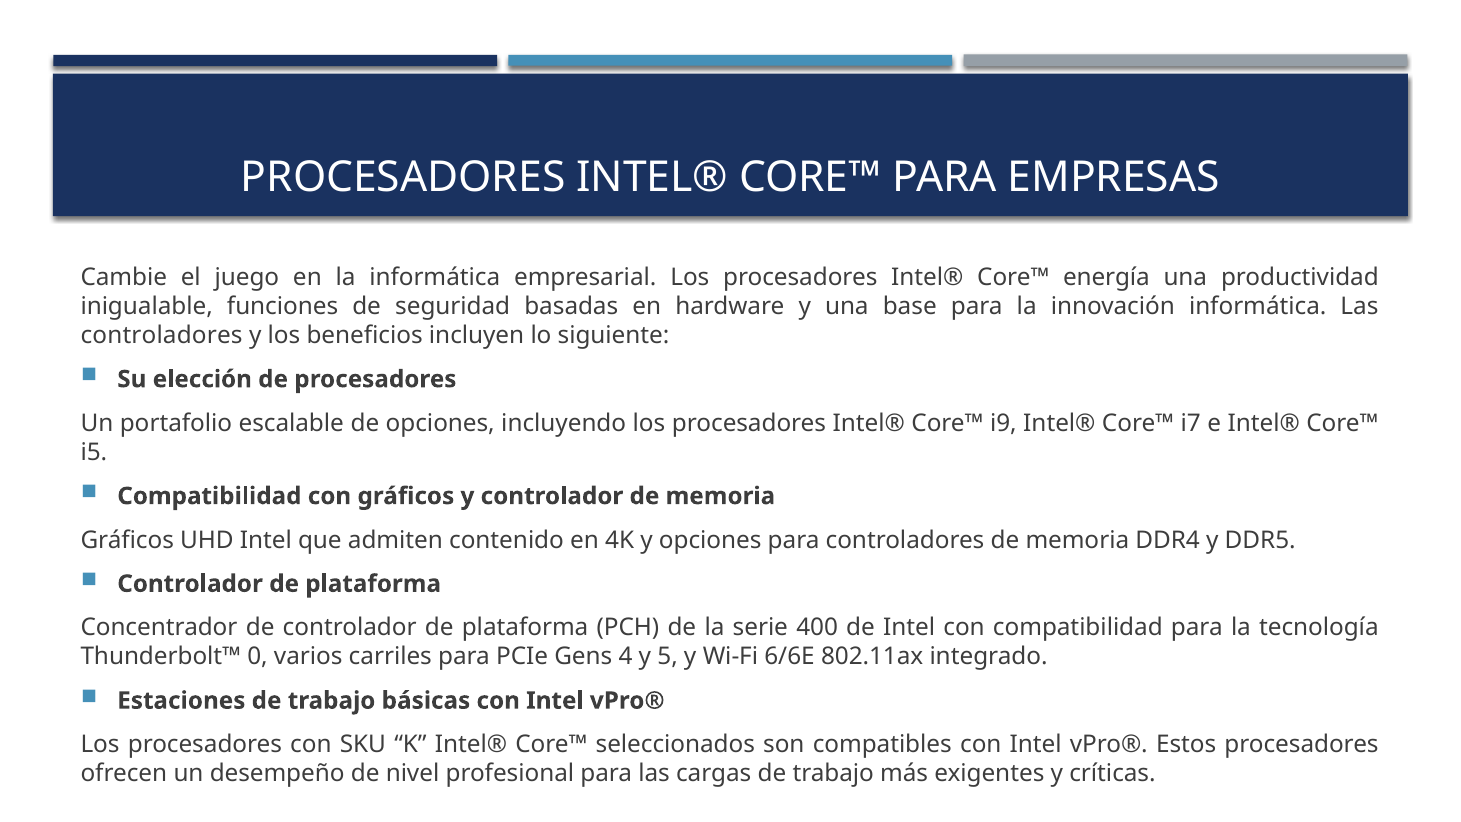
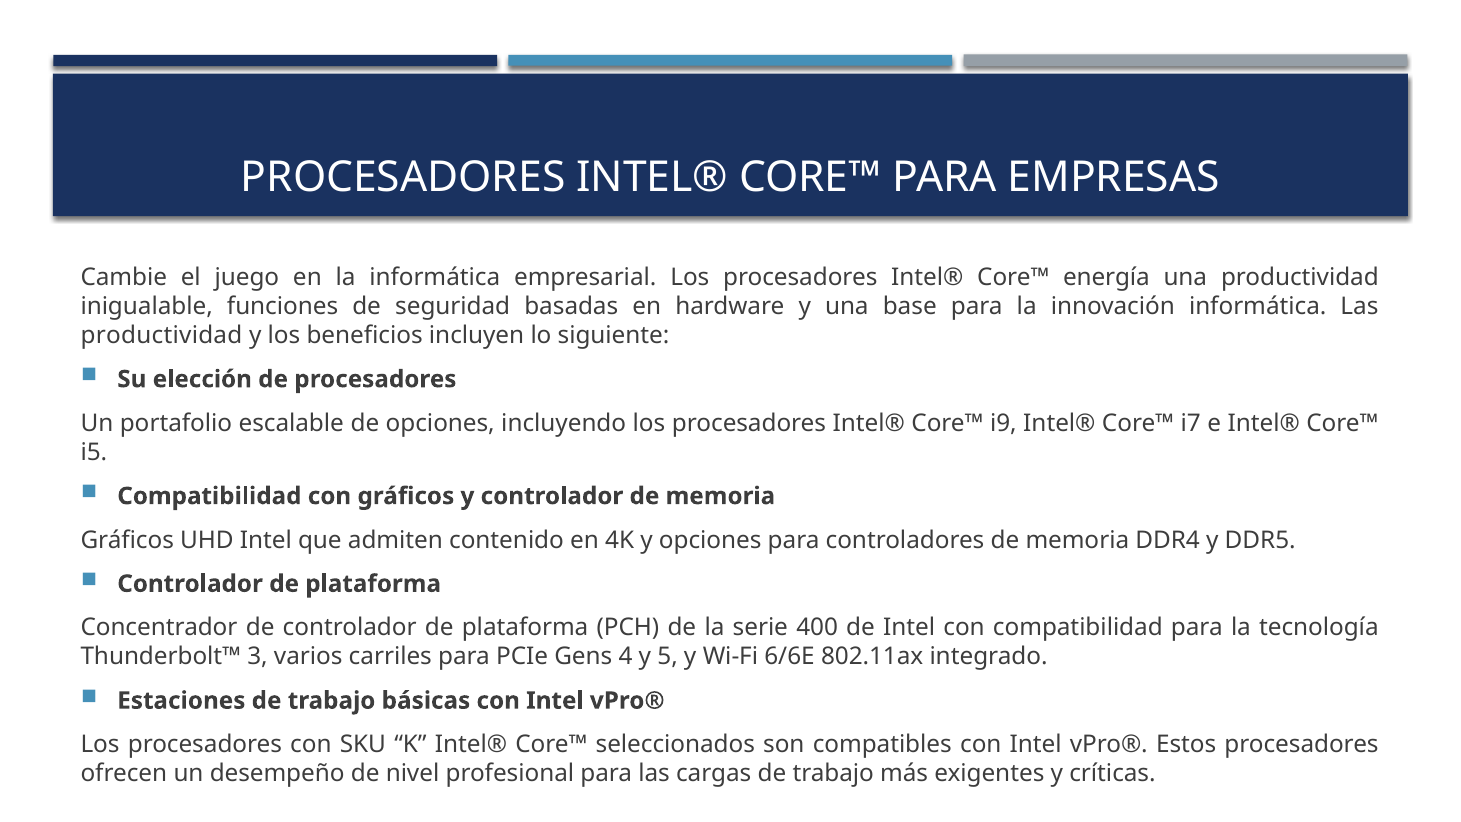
controladores: controladores -> productividad (162, 335)
0: 0 -> 3 (258, 657)
